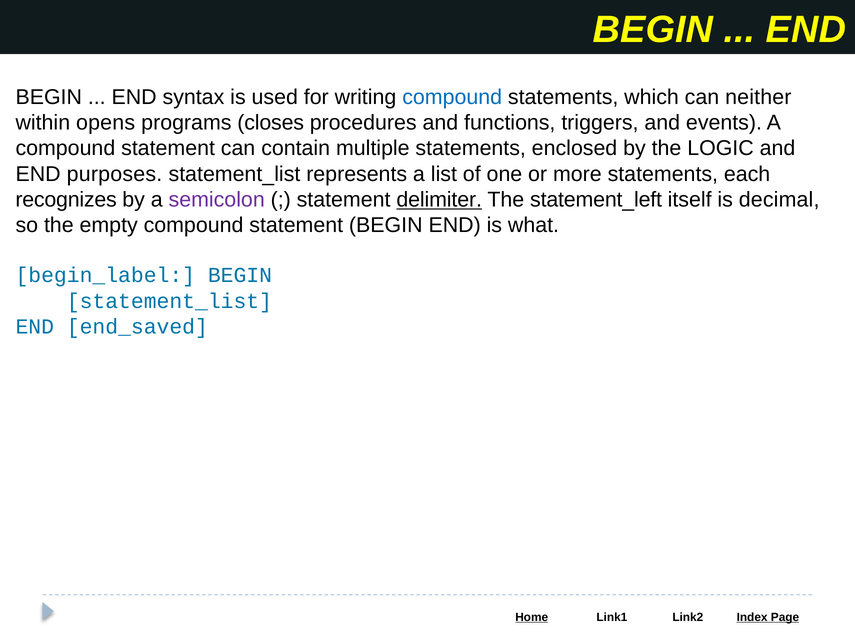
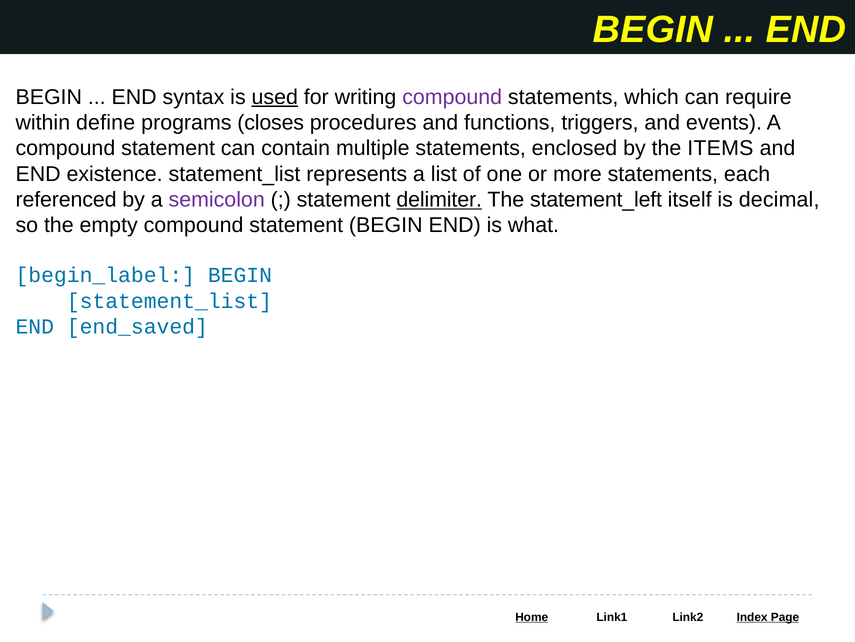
used underline: none -> present (275, 97)
compound colour: blue -> purple (452, 97)
neither: neither -> require (758, 97)
opens: opens -> define (106, 123)
LOGIC: LOGIC -> ITEMS (720, 148)
purposes: purposes -> existence (115, 174)
recognizes: recognizes -> referenced (66, 199)
